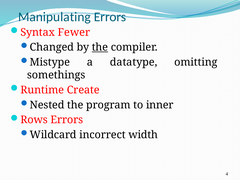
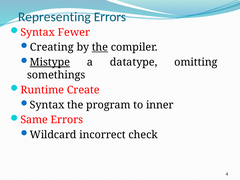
Manipulating: Manipulating -> Representing (54, 17)
Changed: Changed -> Creating (52, 47)
Mistype underline: none -> present (50, 62)
Nested: Nested -> Syntax (47, 105)
Rows: Rows -> Same (34, 120)
width: width -> check (143, 135)
